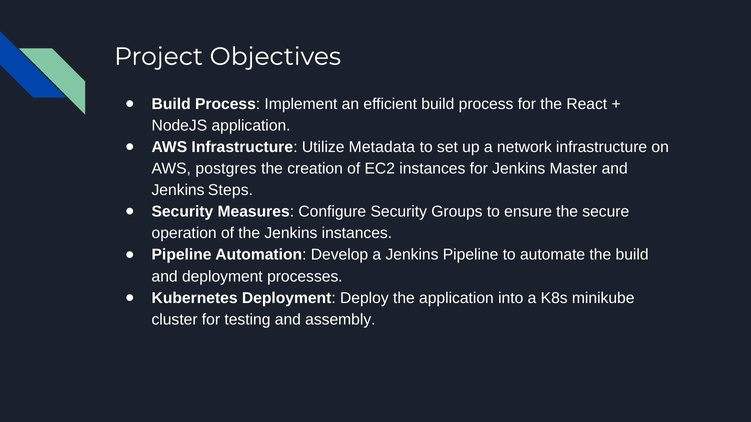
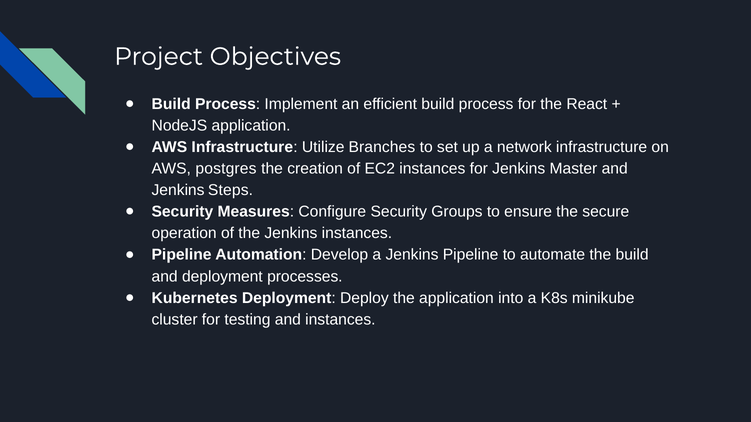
Metadata: Metadata -> Branches (382, 147)
and assembly: assembly -> instances (340, 320)
